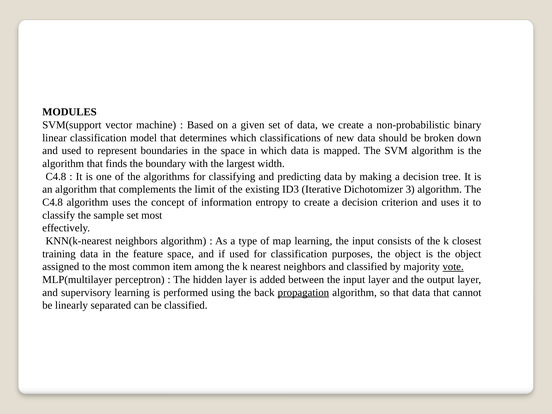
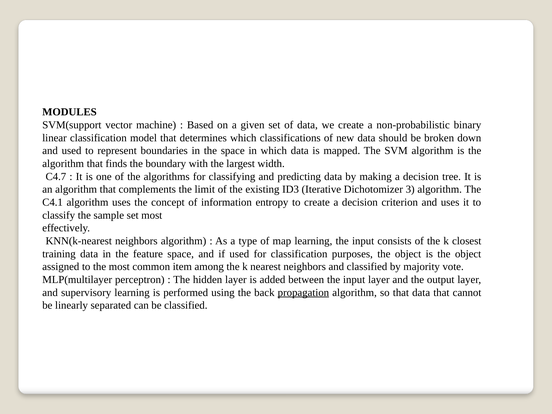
C4.8: C4.8 -> C4.7 (56, 177)
C4.8: C4.8 -> C4.1 (53, 202)
vote underline: present -> none (453, 267)
